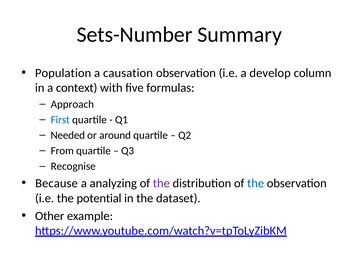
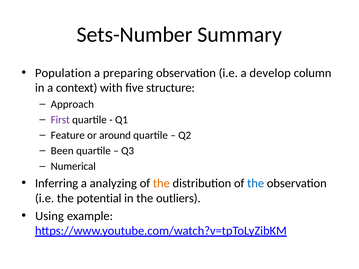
causation: causation -> preparing (128, 73)
formulas: formulas -> structure (170, 88)
First colour: blue -> purple (60, 120)
Needed: Needed -> Feature (68, 135)
From: From -> Been (62, 151)
Recognise: Recognise -> Numerical (73, 166)
Because: Because -> Inferring (57, 183)
the colour: purple -> orange (161, 183)
dataset: dataset -> outliers (178, 198)
Other: Other -> Using (50, 216)
